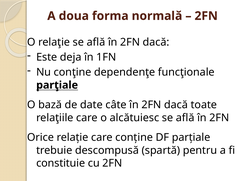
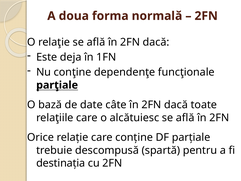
constituie: constituie -> destinaţia (61, 163)
